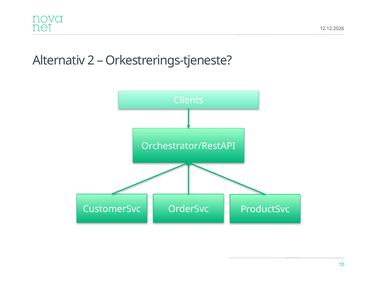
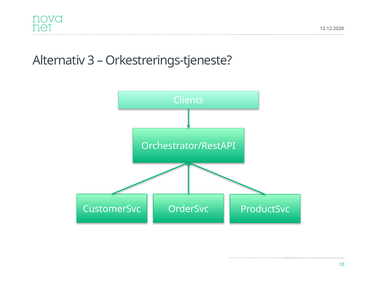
2: 2 -> 3 (91, 60)
